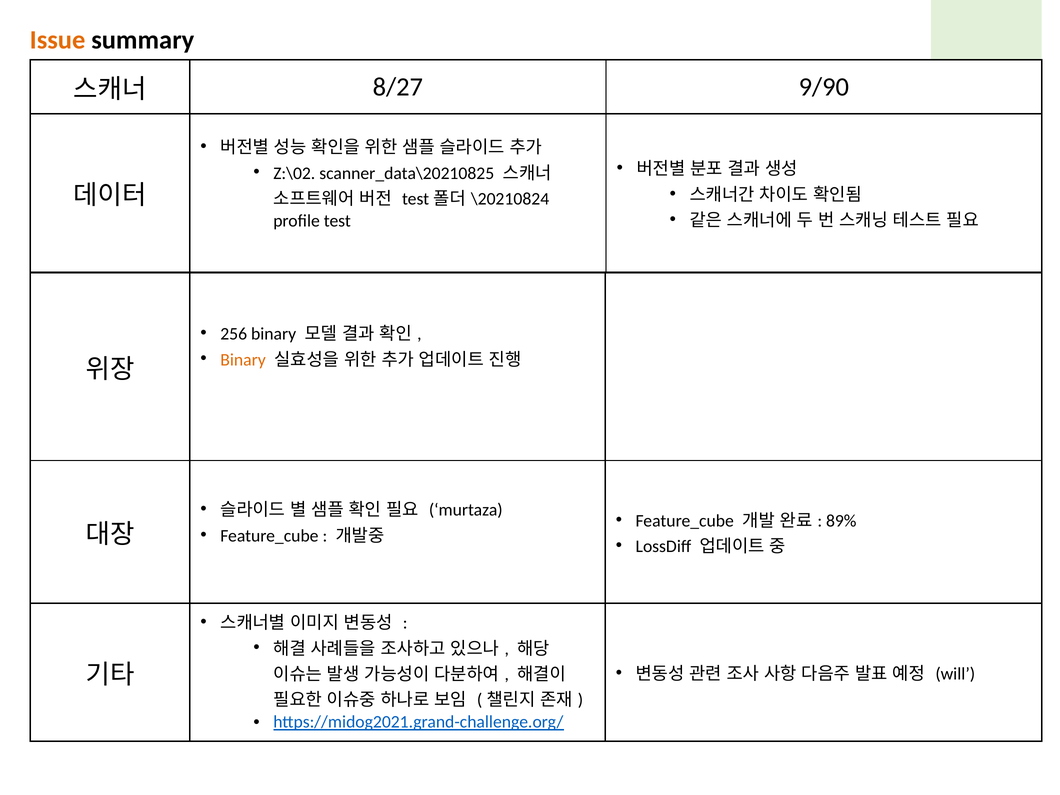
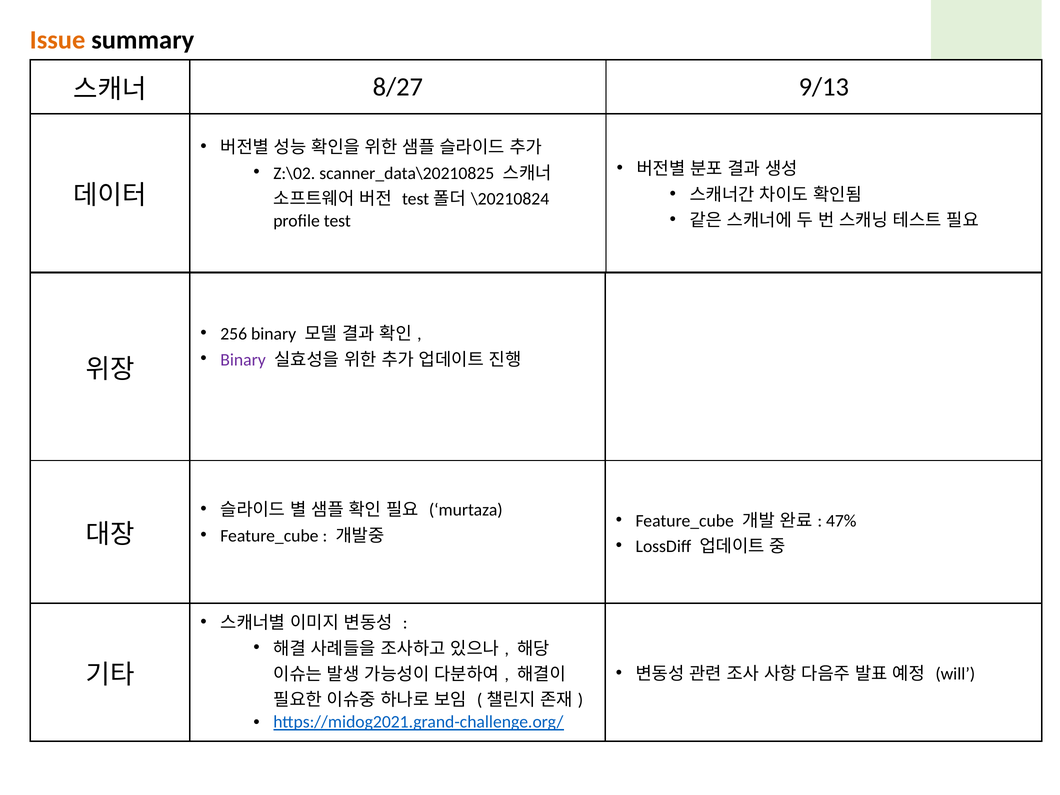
9/90: 9/90 -> 9/13 (824, 87)
Binary colour: orange -> purple (243, 360)
89%: 89% -> 47% (841, 521)
